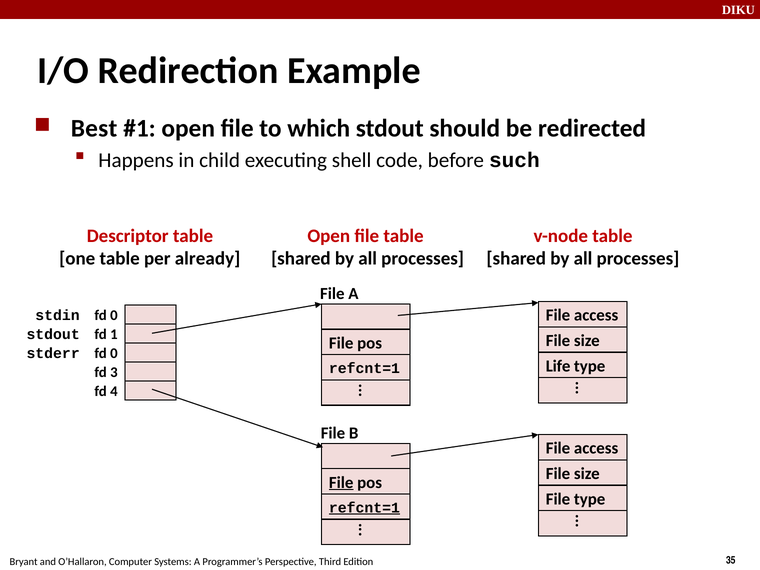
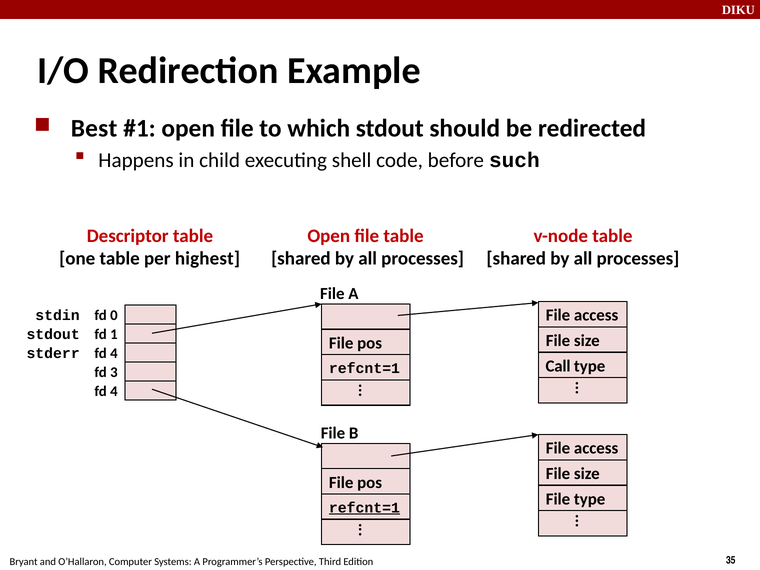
already: already -> highest (208, 259)
0: 0 -> 4 (114, 354)
Life: Life -> Call (558, 366)
File underline: present -> none (341, 482)
